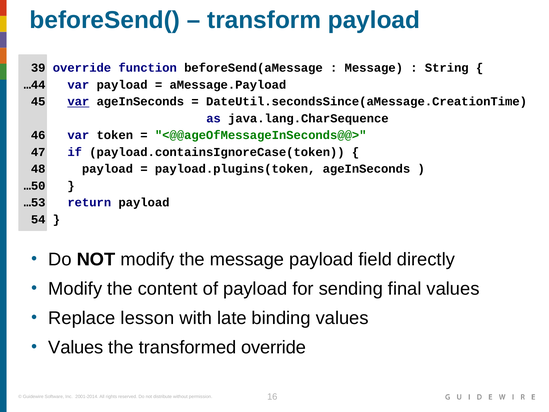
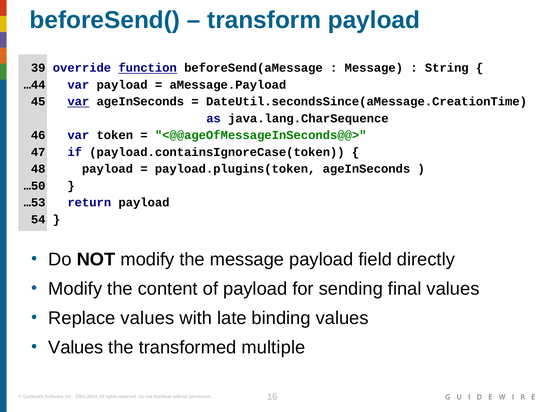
function underline: none -> present (148, 68)
Replace lesson: lesson -> values (147, 318)
transformed override: override -> multiple (273, 347)
